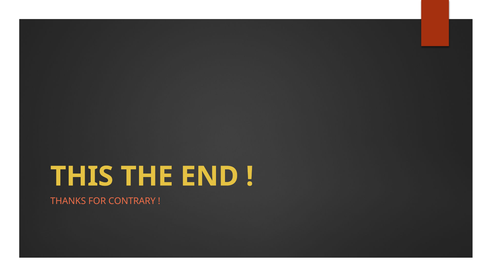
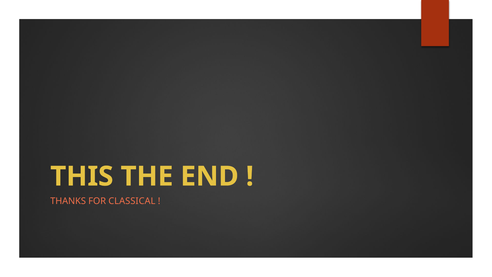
CONTRARY: CONTRARY -> CLASSICAL (132, 201)
